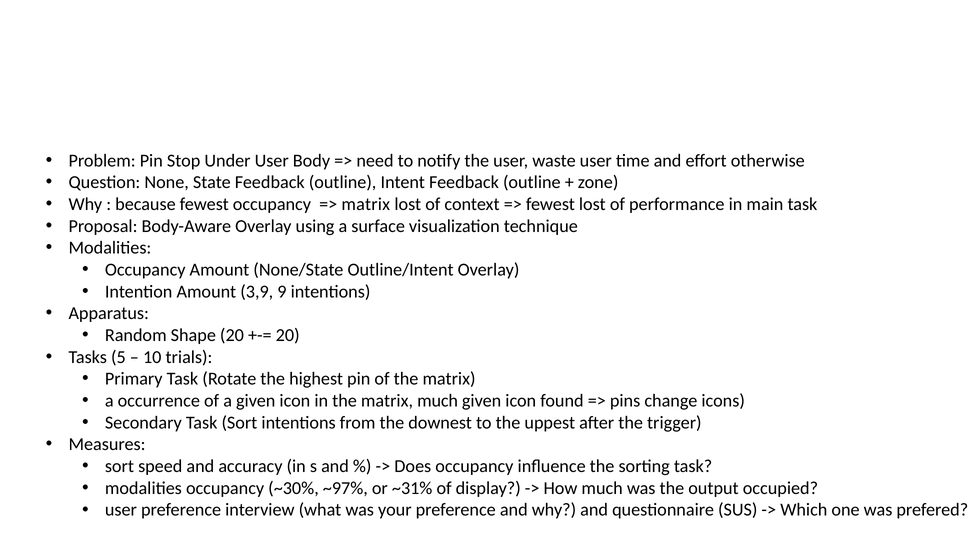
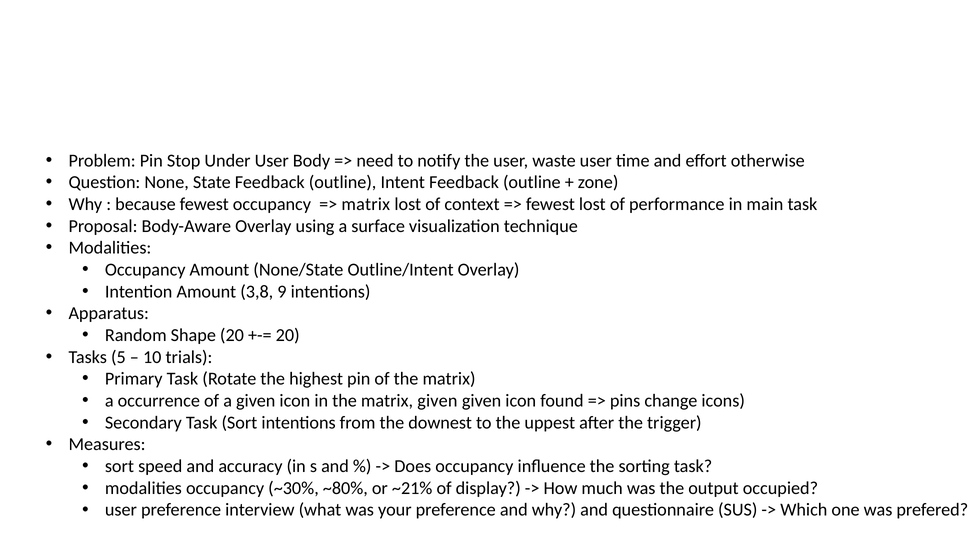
3,9: 3,9 -> 3,8 (257, 291)
matrix much: much -> given (437, 401)
~97%: ~97% -> ~80% (345, 488)
~31%: ~31% -> ~21% (412, 488)
